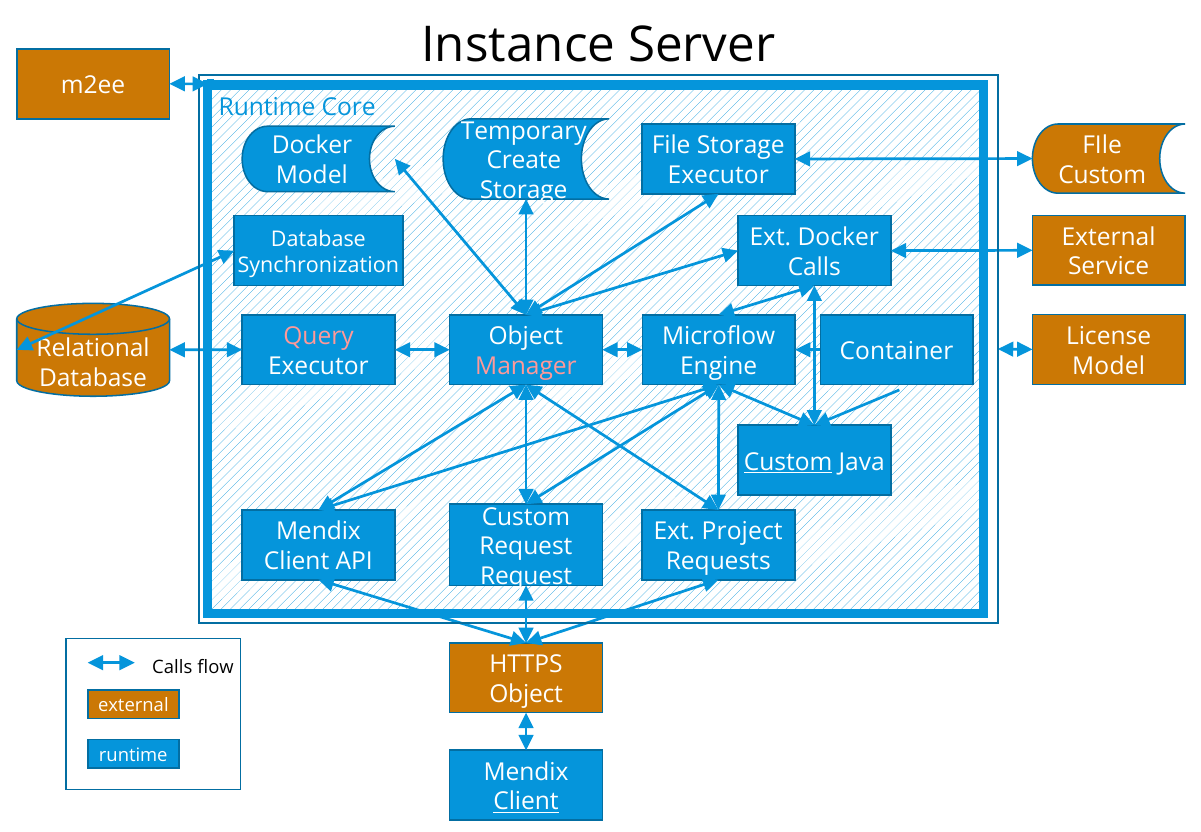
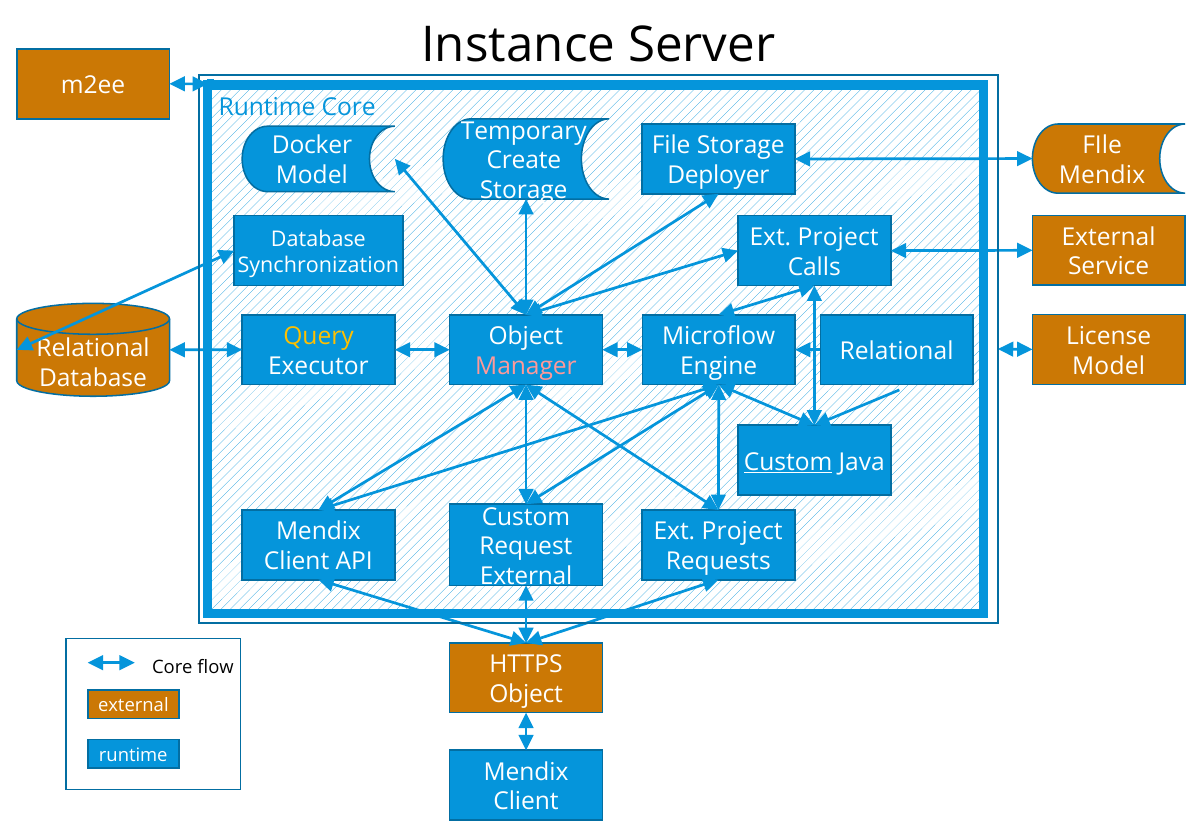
Custom: Custom -> Mendix (1102, 175)
Executor: Executor -> Deployer (718, 175)
Docker: Docker -> Project (838, 237)
Query colour: pink -> yellow (319, 336)
Container: Container -> Relational (897, 351)
Request: Request -> External (526, 576)
Calls: Calls -> Core (172, 667)
Client underline: present -> none (526, 801)
